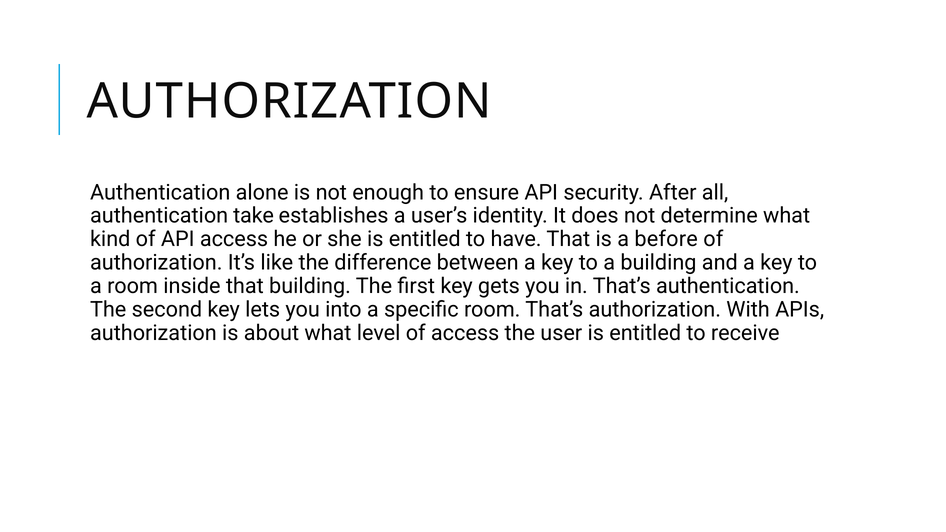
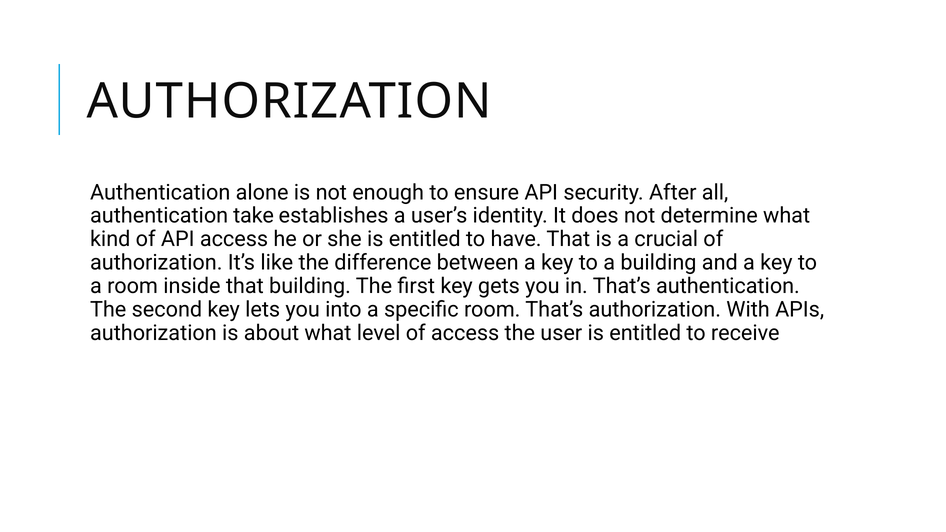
before: before -> crucial (666, 239)
